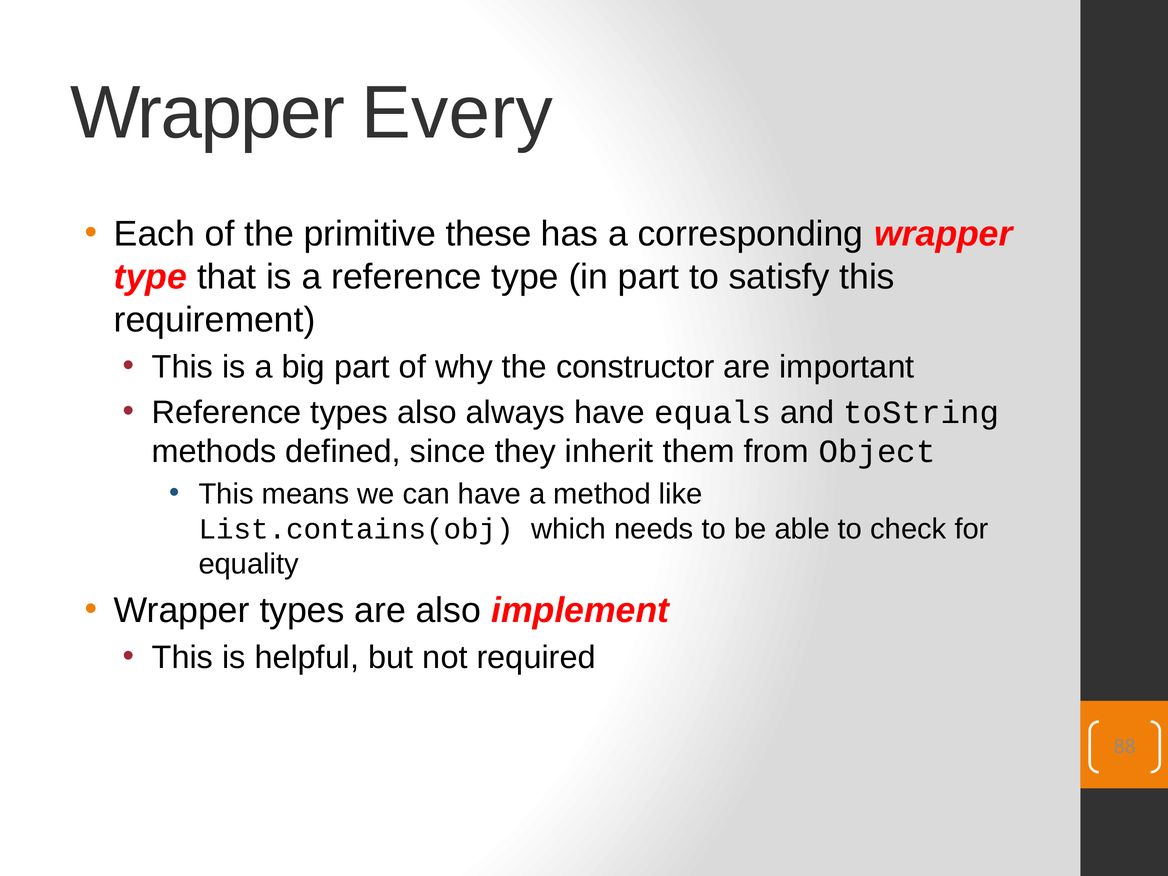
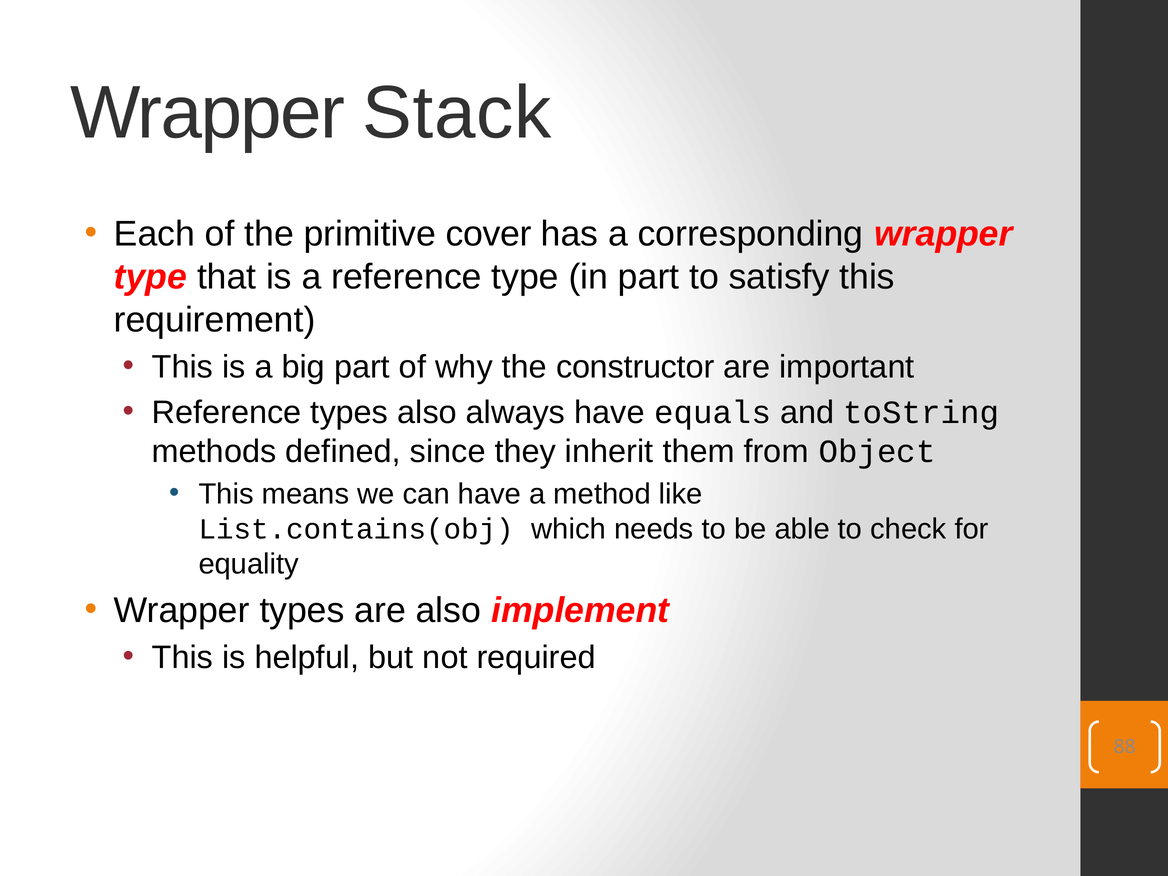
Every: Every -> Stack (457, 113)
these: these -> cover (489, 234)
